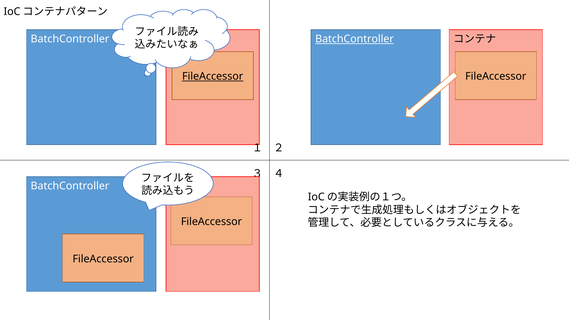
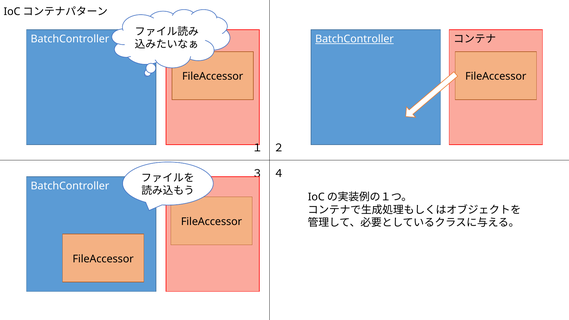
FileAccessor underline: present -> none (213, 76)
